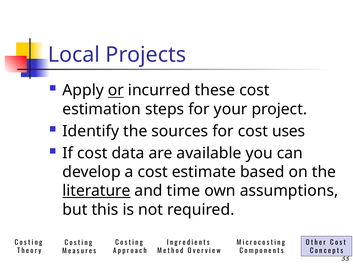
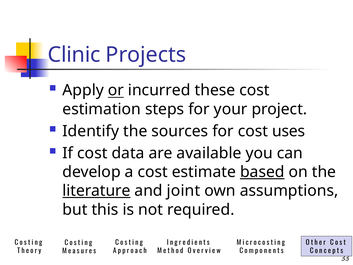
Local: Local -> Clinic (74, 55)
based underline: none -> present (262, 172)
time: time -> joint (183, 191)
